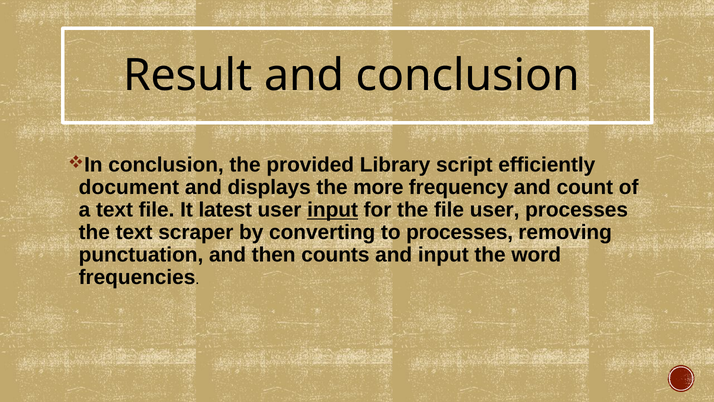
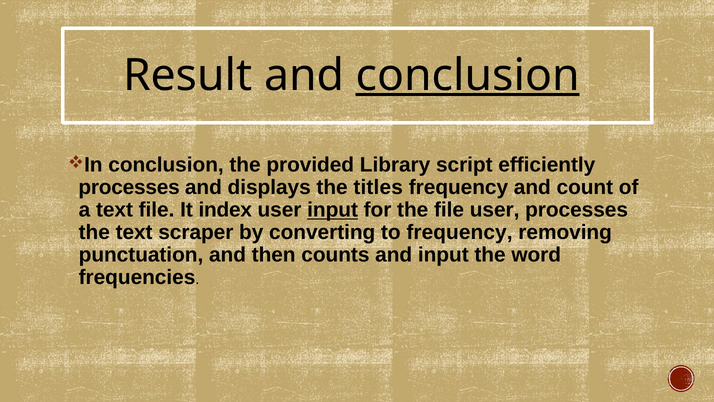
conclusion underline: none -> present (468, 75)
document: document -> processes (129, 187)
more: more -> titles (378, 187)
latest: latest -> index (225, 210)
to processes: processes -> frequency (459, 232)
